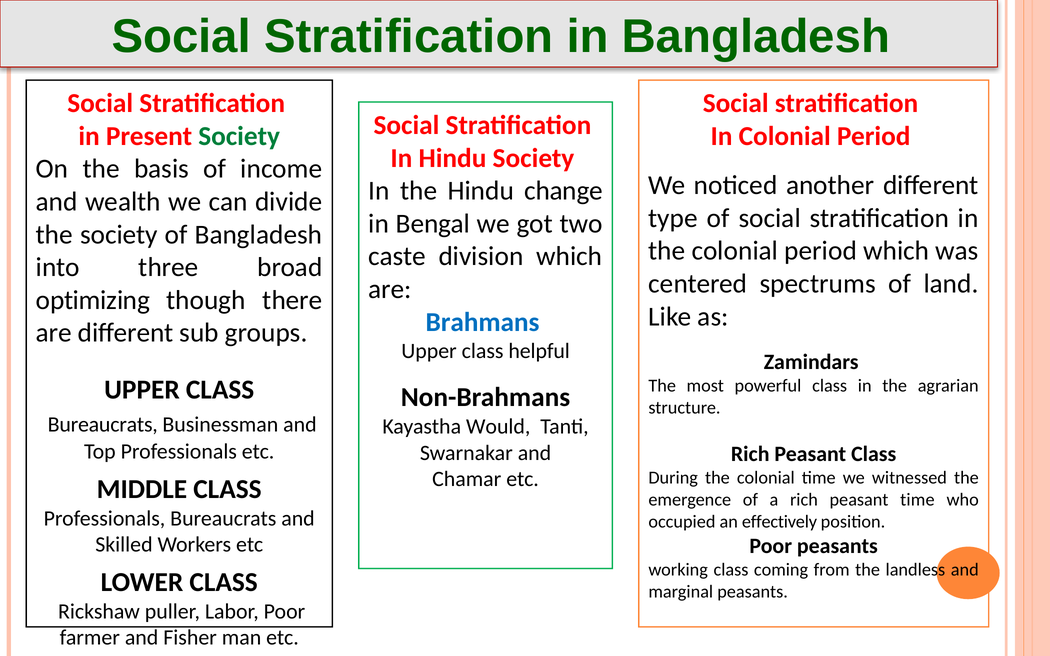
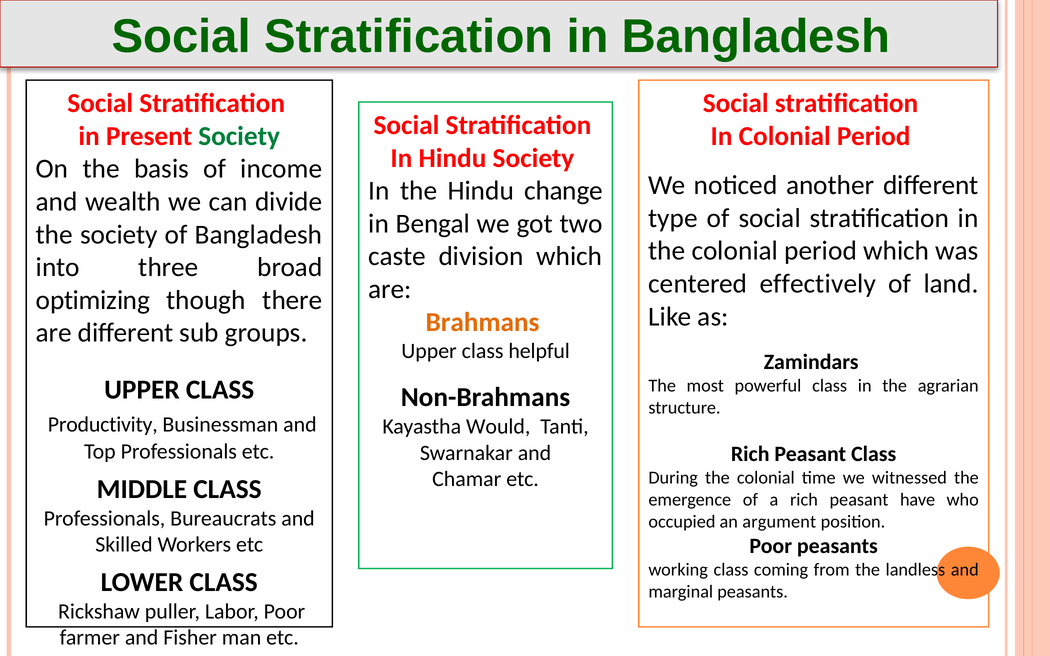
spectrums: spectrums -> effectively (818, 284)
Brahmans colour: blue -> orange (482, 322)
Bureaucrats: Bureaucrats -> Productivity (103, 425)
peasant time: time -> have (918, 500)
effectively: effectively -> argument (779, 522)
